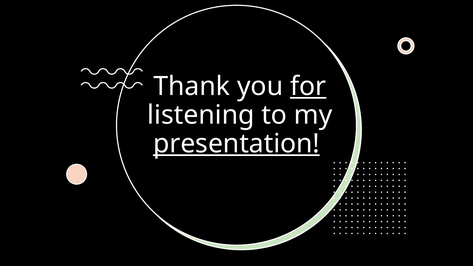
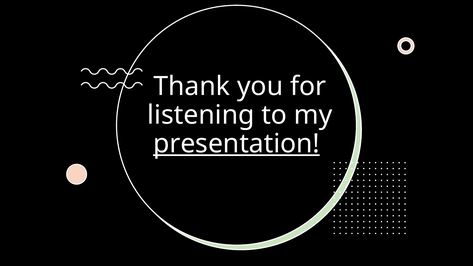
for underline: present -> none (308, 86)
